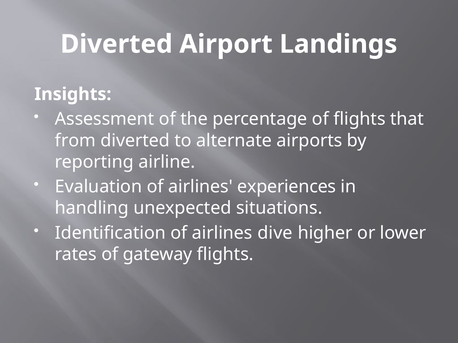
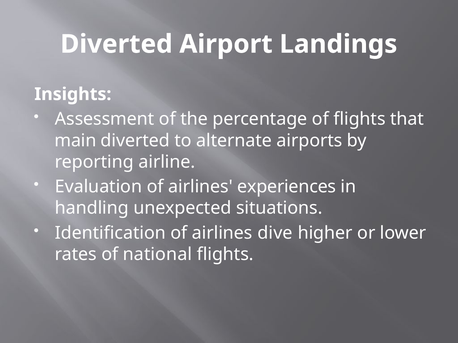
from: from -> main (76, 141)
gateway: gateway -> national (157, 255)
